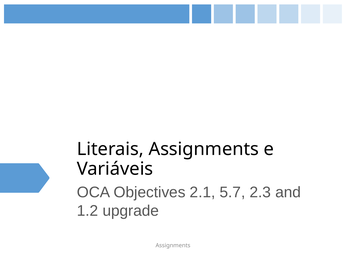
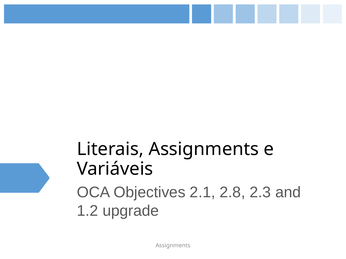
5.7: 5.7 -> 2.8 (232, 193)
